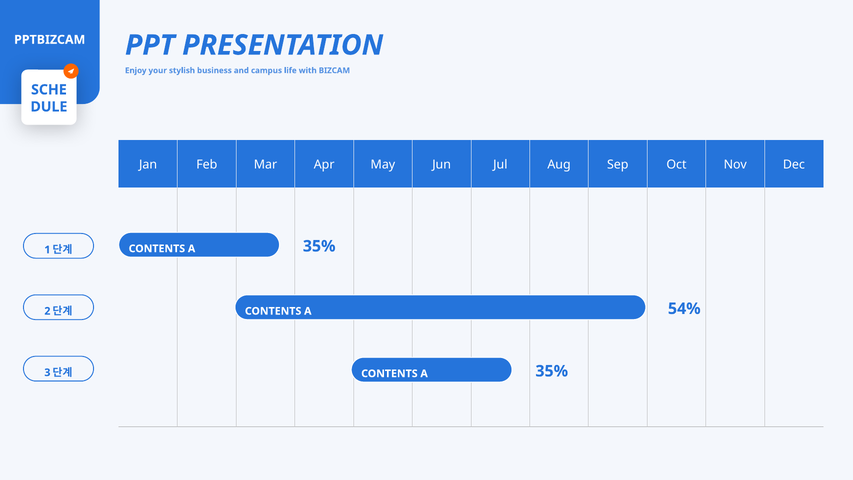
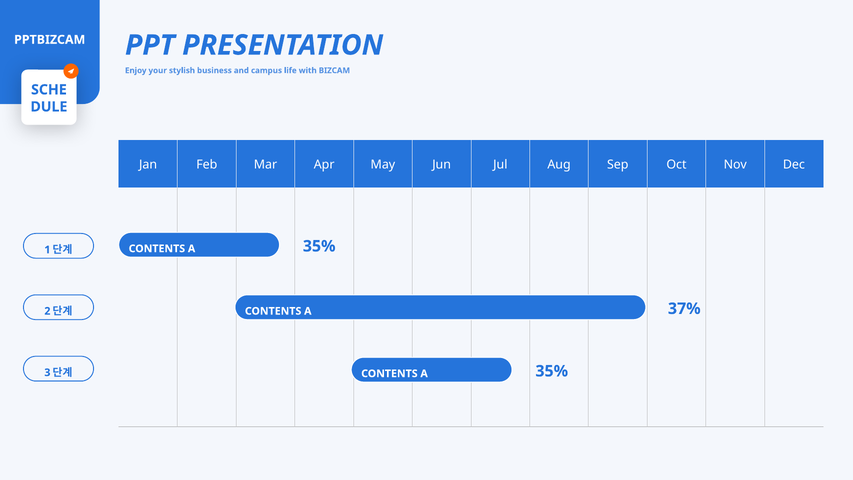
54%: 54% -> 37% (684, 309)
